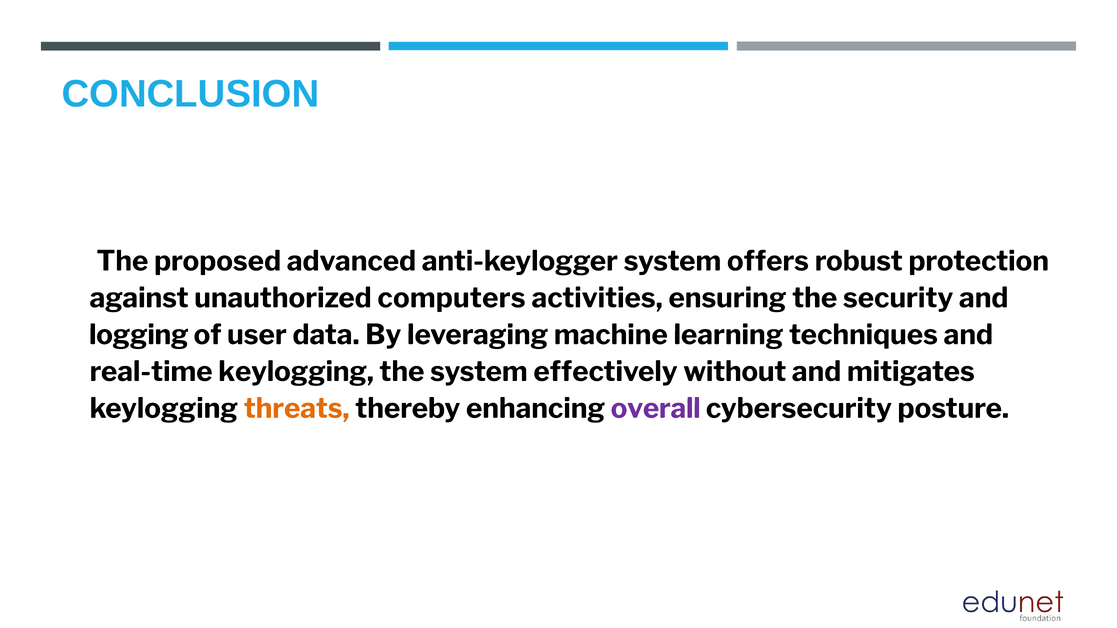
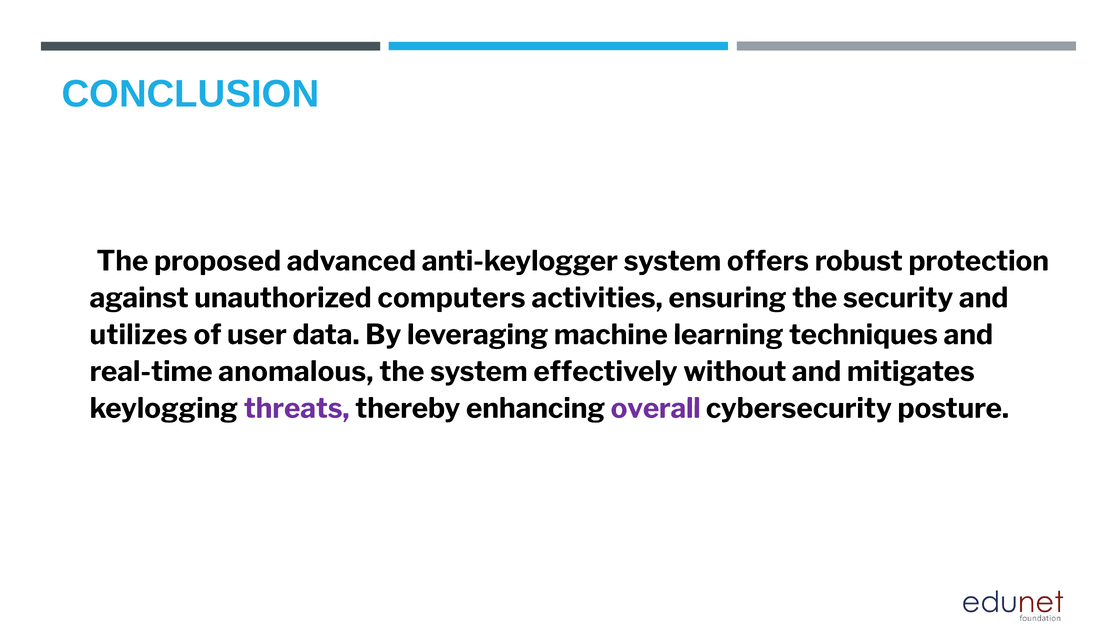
logging: logging -> utilizes (139, 335)
real-time keylogging: keylogging -> anomalous (296, 372)
threats colour: orange -> purple (297, 409)
